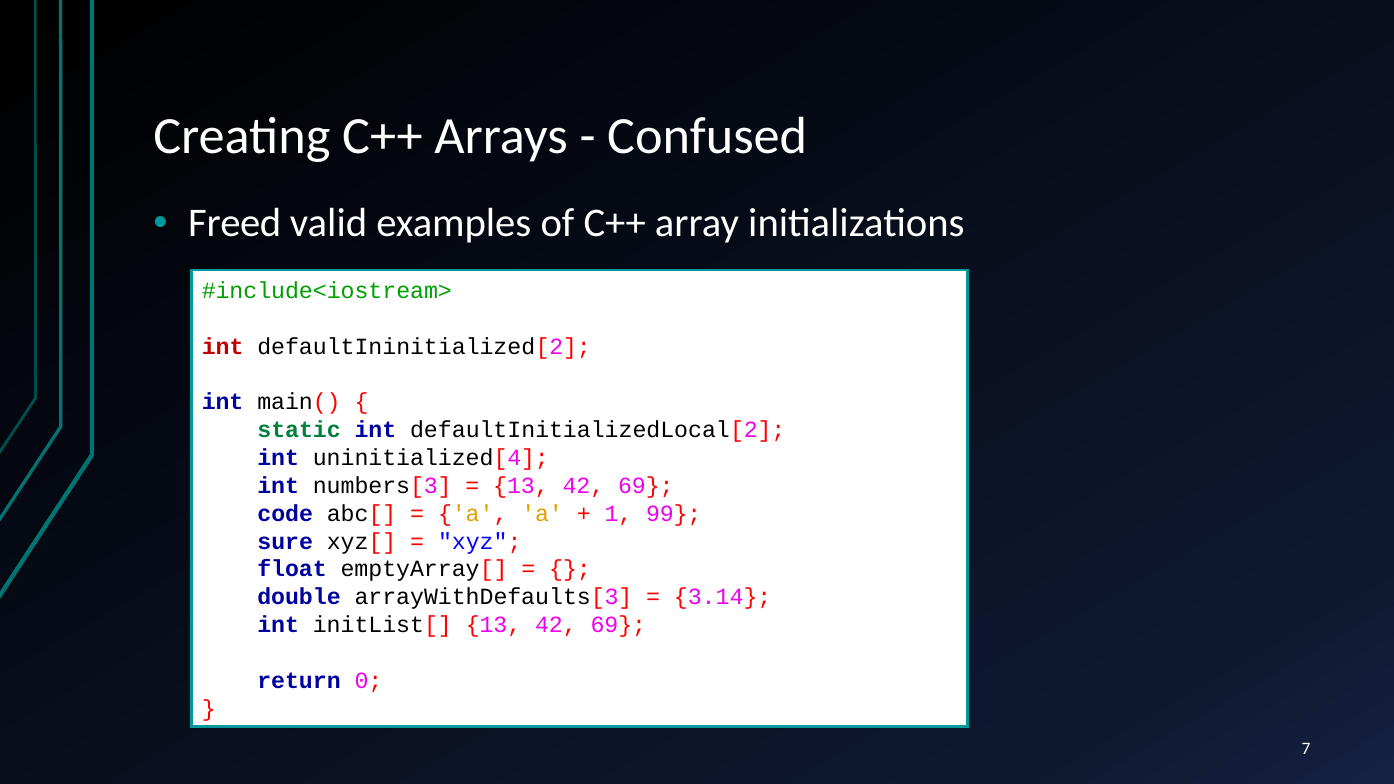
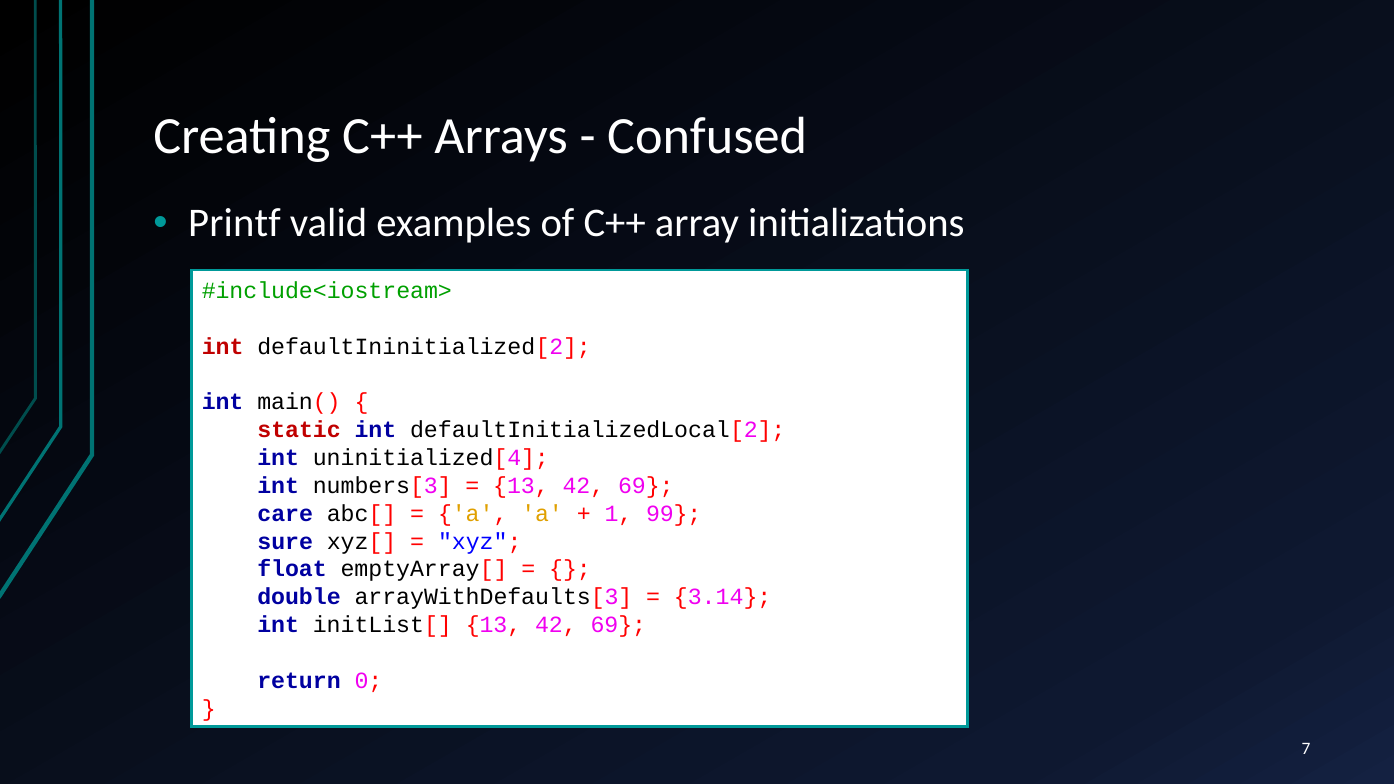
Freed: Freed -> Printf (235, 223)
static colour: green -> red (299, 430)
code: code -> care (285, 514)
